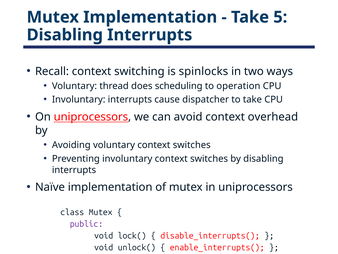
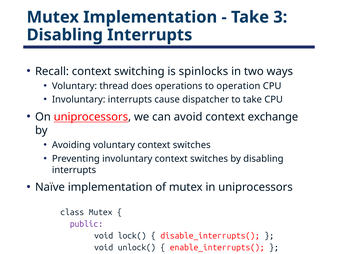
5: 5 -> 3 (280, 17)
scheduling: scheduling -> operations (179, 86)
overhead: overhead -> exchange (273, 117)
